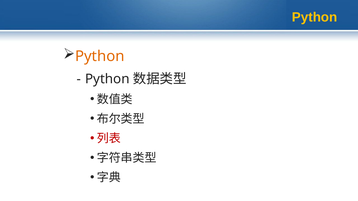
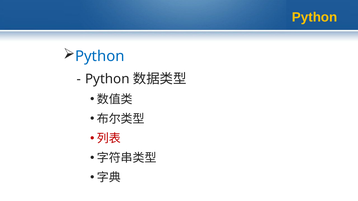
Python colour: orange -> blue (100, 56)
